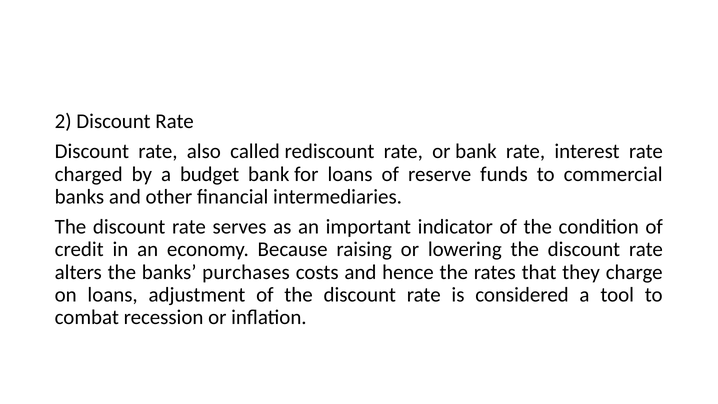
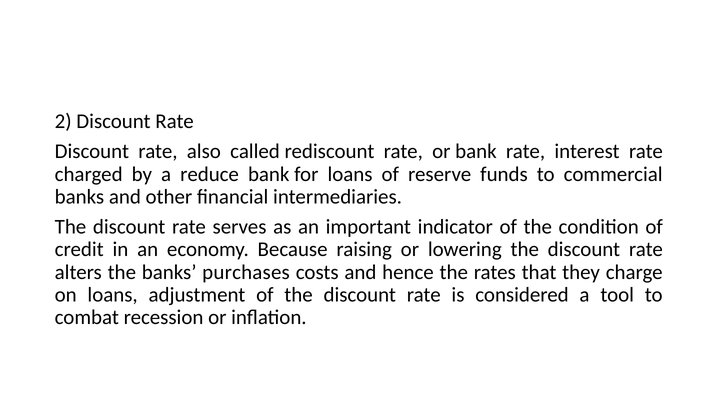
budget: budget -> reduce (210, 174)
